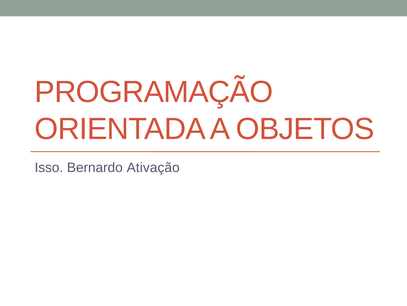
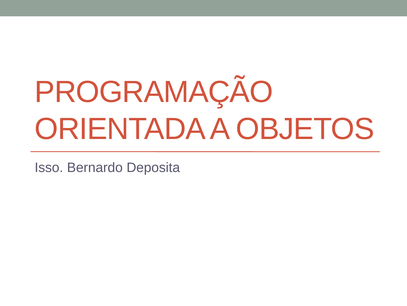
Ativação: Ativação -> Deposita (153, 167)
